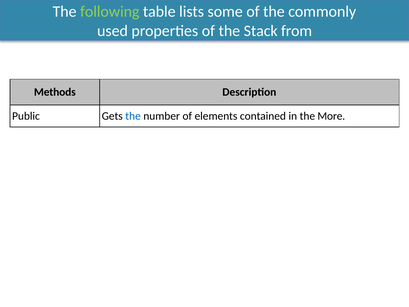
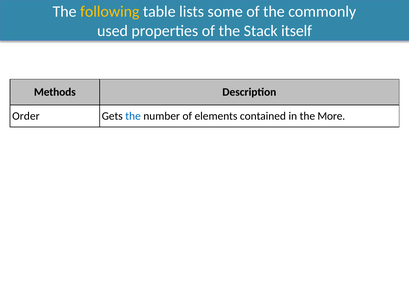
following colour: light green -> yellow (110, 12)
from: from -> itself (297, 31)
Public: Public -> Order (26, 116)
